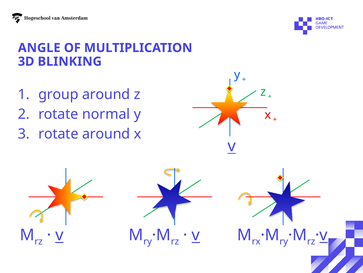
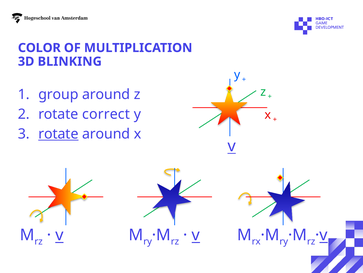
ANGLE: ANGLE -> COLOR (39, 48)
normal: normal -> correct (106, 114)
rotate underline: none -> present (58, 134)
